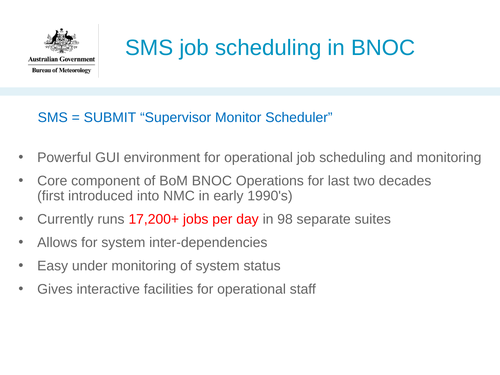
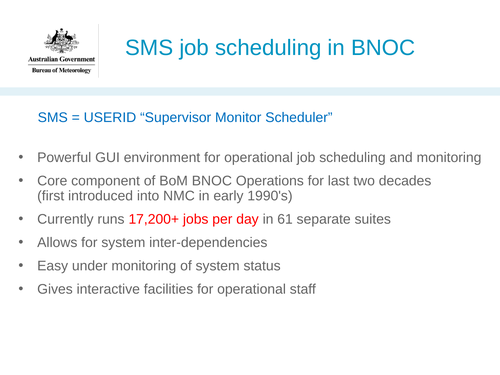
SUBMIT: SUBMIT -> USERID (110, 118)
98: 98 -> 61 (285, 219)
